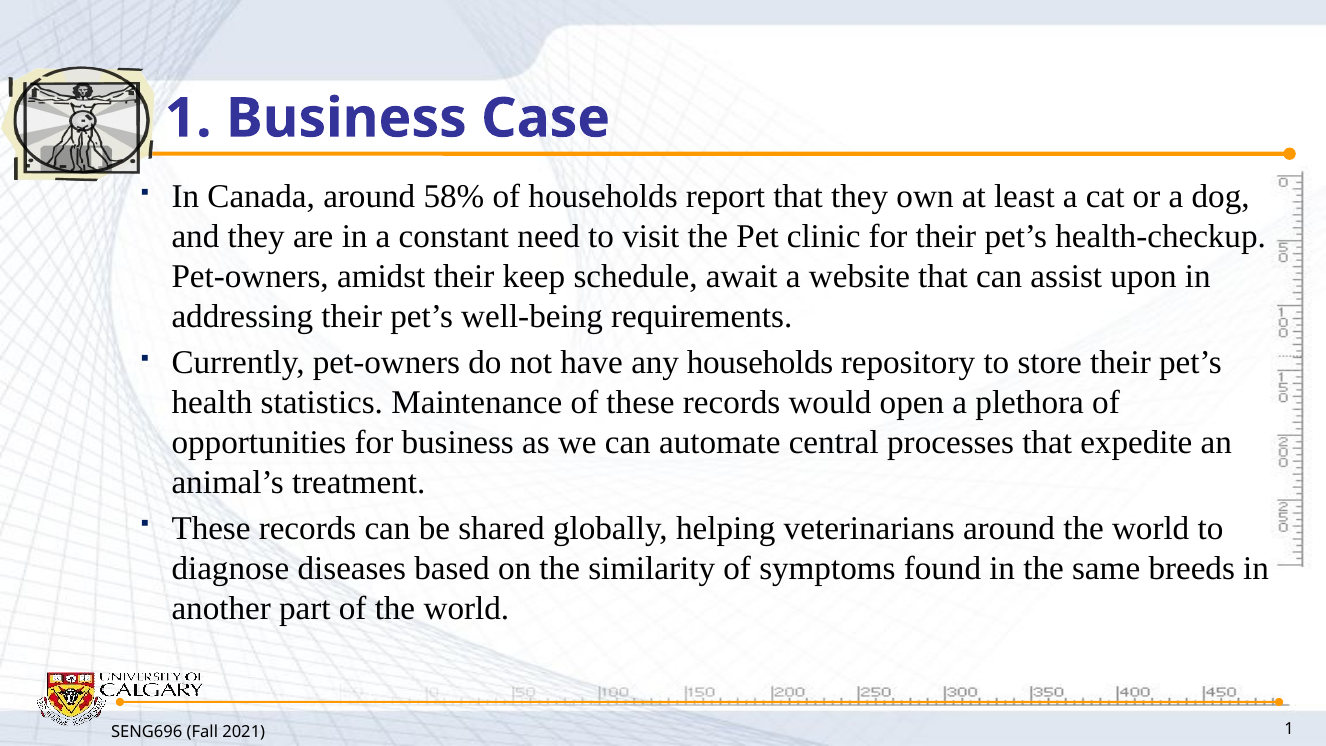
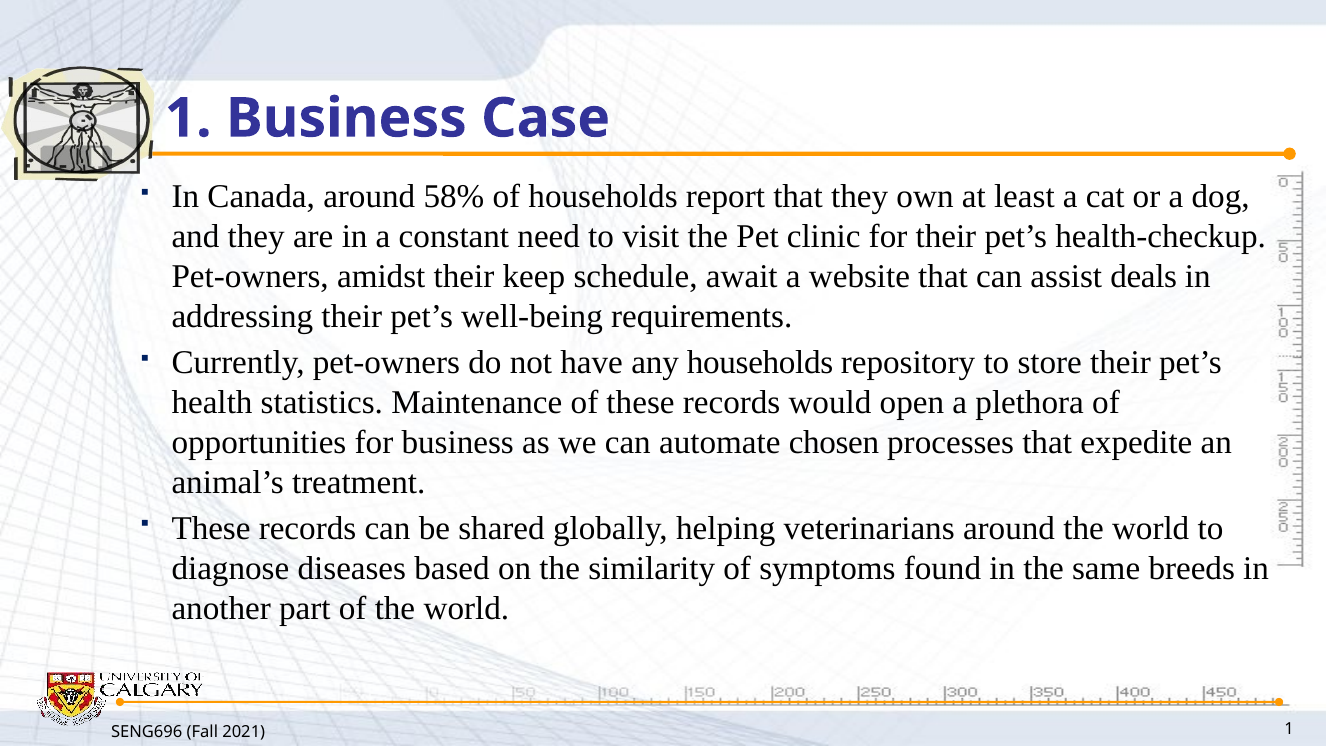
upon: upon -> deals (1144, 276)
central: central -> chosen (834, 442)
